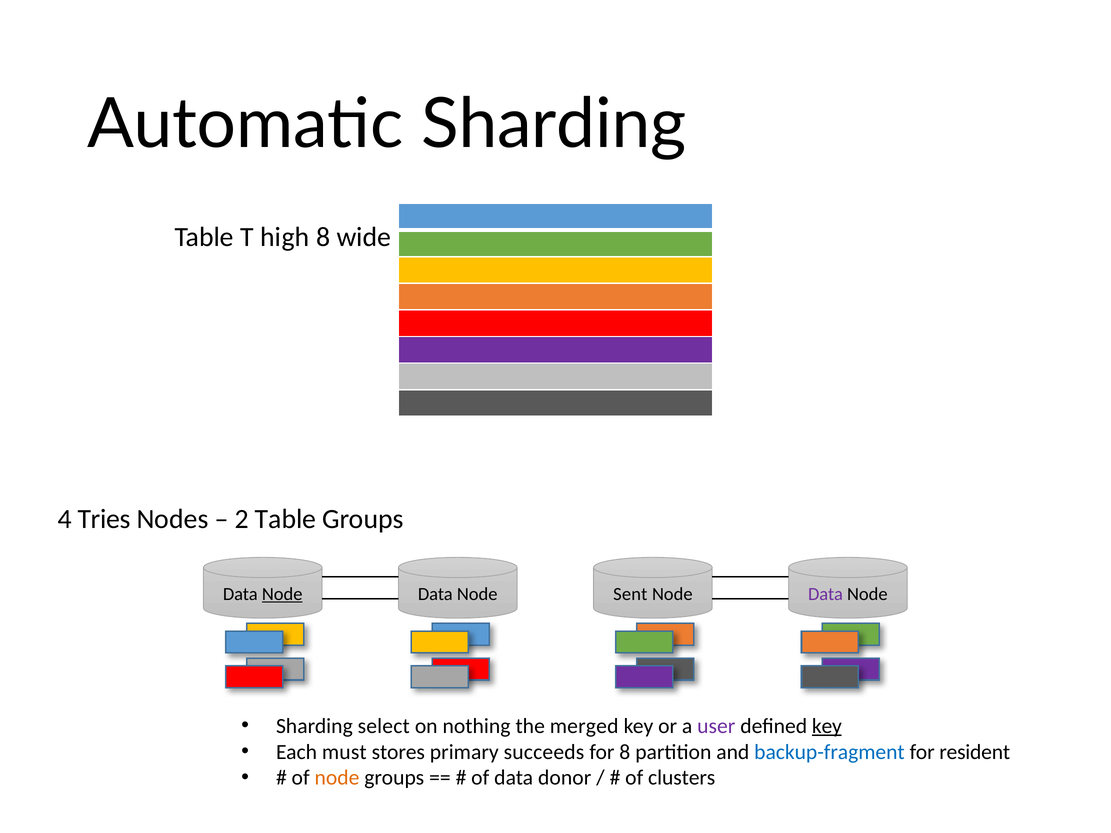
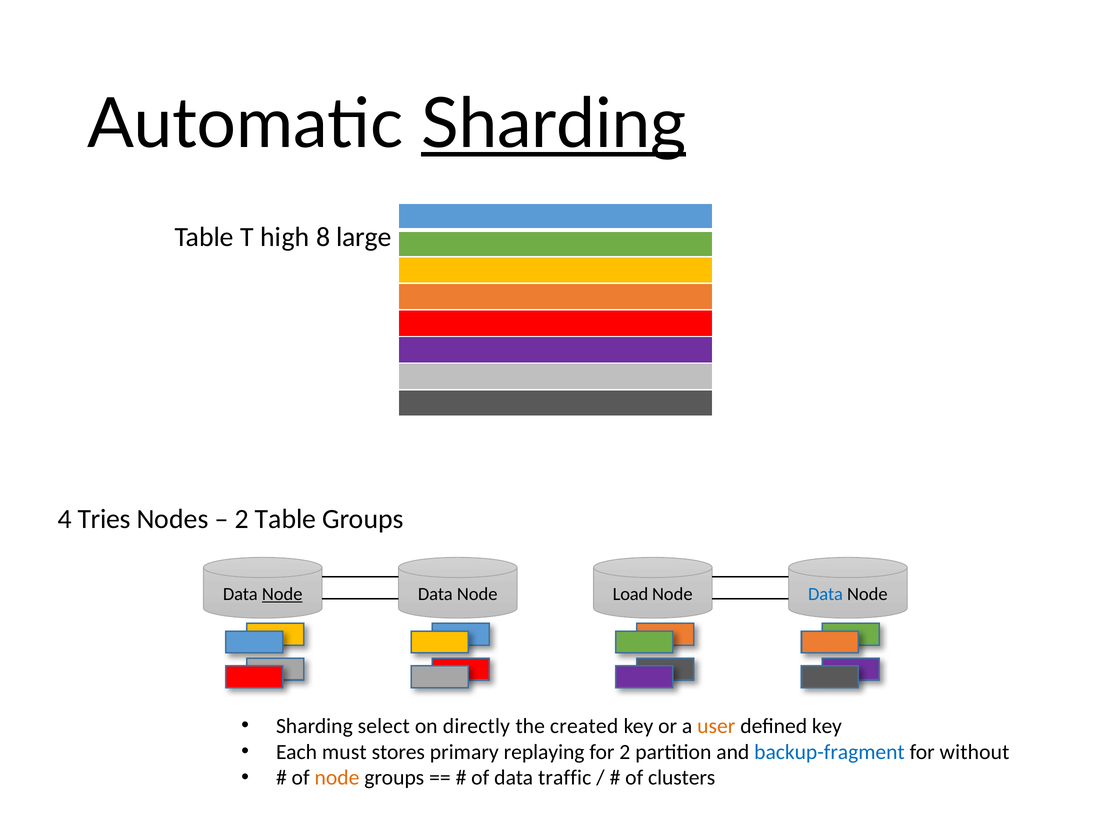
Sharding underline: none -> present (554, 124)
wide: wide -> large (364, 237)
Sent: Sent -> Load (630, 594)
Data colour: purple -> blue (826, 594)
nothing: nothing -> directly (476, 726)
merged: merged -> created (584, 726)
user colour: purple -> orange (716, 726)
key underline: present -> none (827, 726)
succeeds: succeeds -> replaying (544, 752)
for 8: 8 -> 2 (625, 752)
resident: resident -> without (975, 752)
donor: donor -> traffic (565, 778)
